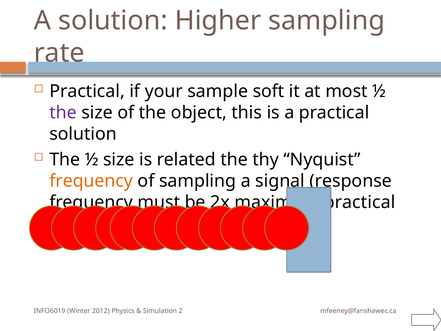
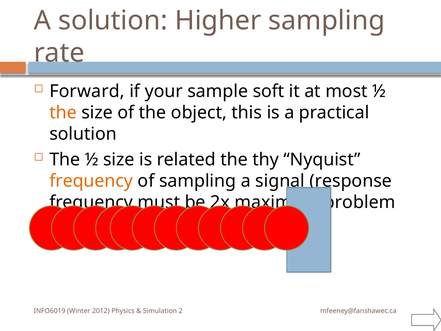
Practical: Practical -> Forward (87, 91)
the colour: purple -> orange (63, 113)
practical: practical -> problem (360, 202)
